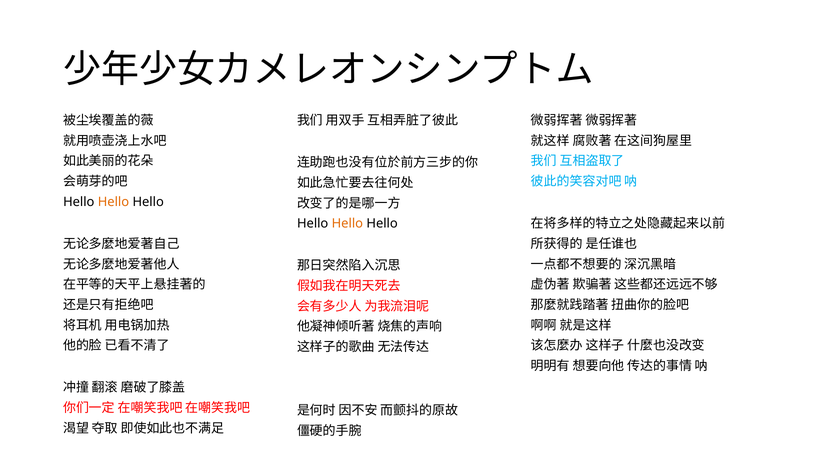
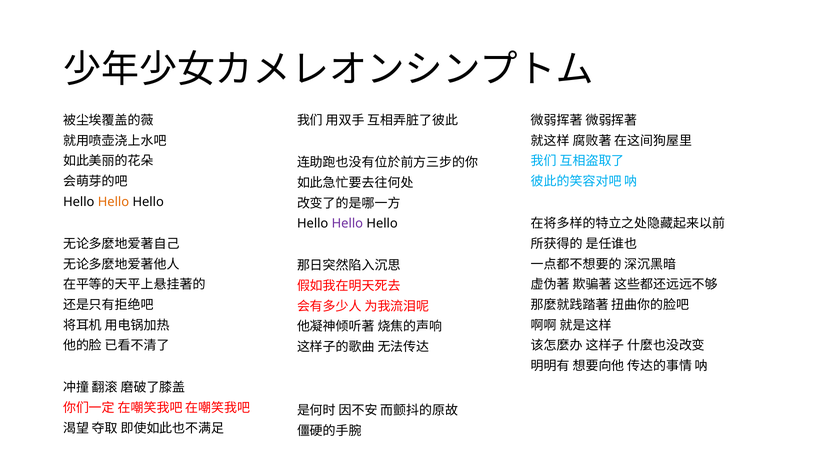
Hello colour: orange -> purple (347, 223)
